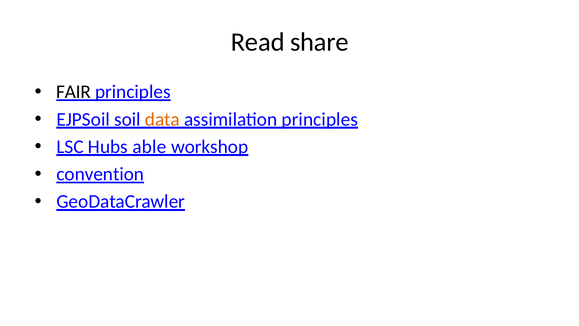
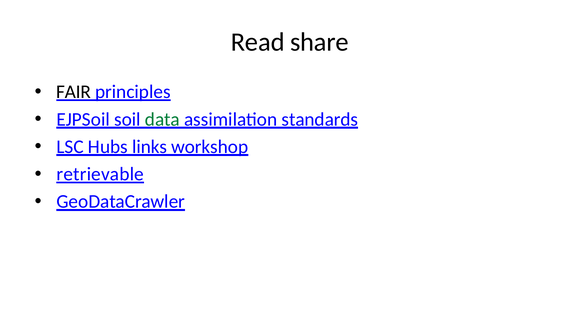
data colour: orange -> green (162, 119)
assimilation principles: principles -> standards (320, 119)
able: able -> links (150, 147)
convention: convention -> retrievable (100, 174)
